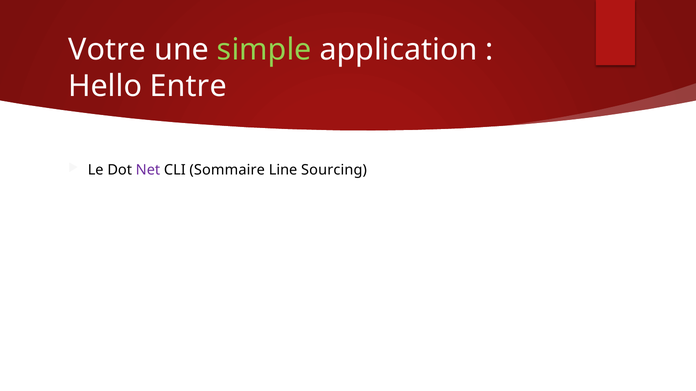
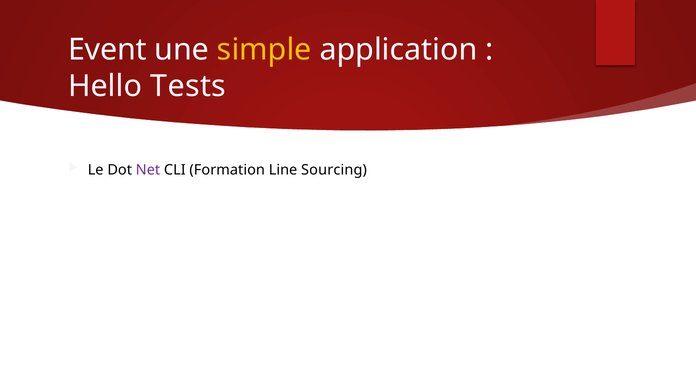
Votre: Votre -> Event (107, 50)
simple colour: light green -> yellow (264, 50)
Entre: Entre -> Tests (188, 86)
Sommaire: Sommaire -> Formation (227, 170)
